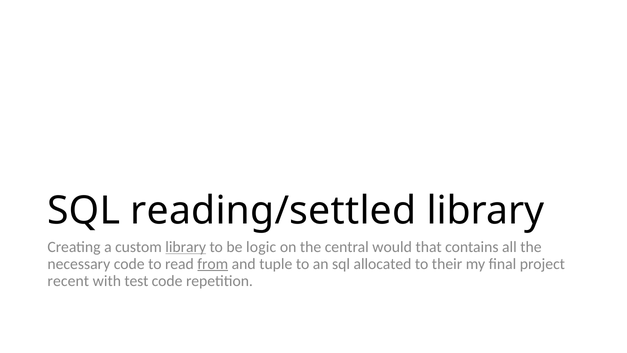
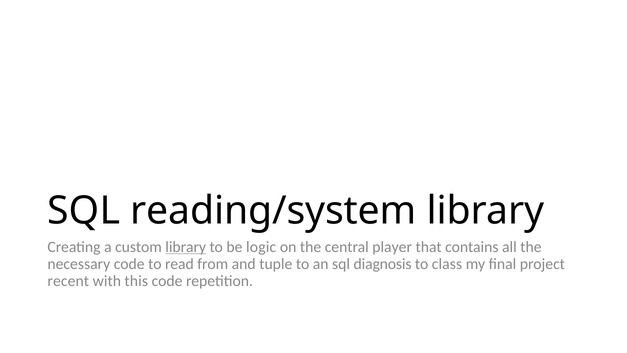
reading/settled: reading/settled -> reading/system (273, 211)
would: would -> player (392, 247)
from underline: present -> none (213, 264)
allocated: allocated -> diagnosis (383, 264)
their: their -> class (447, 264)
test: test -> this (136, 281)
